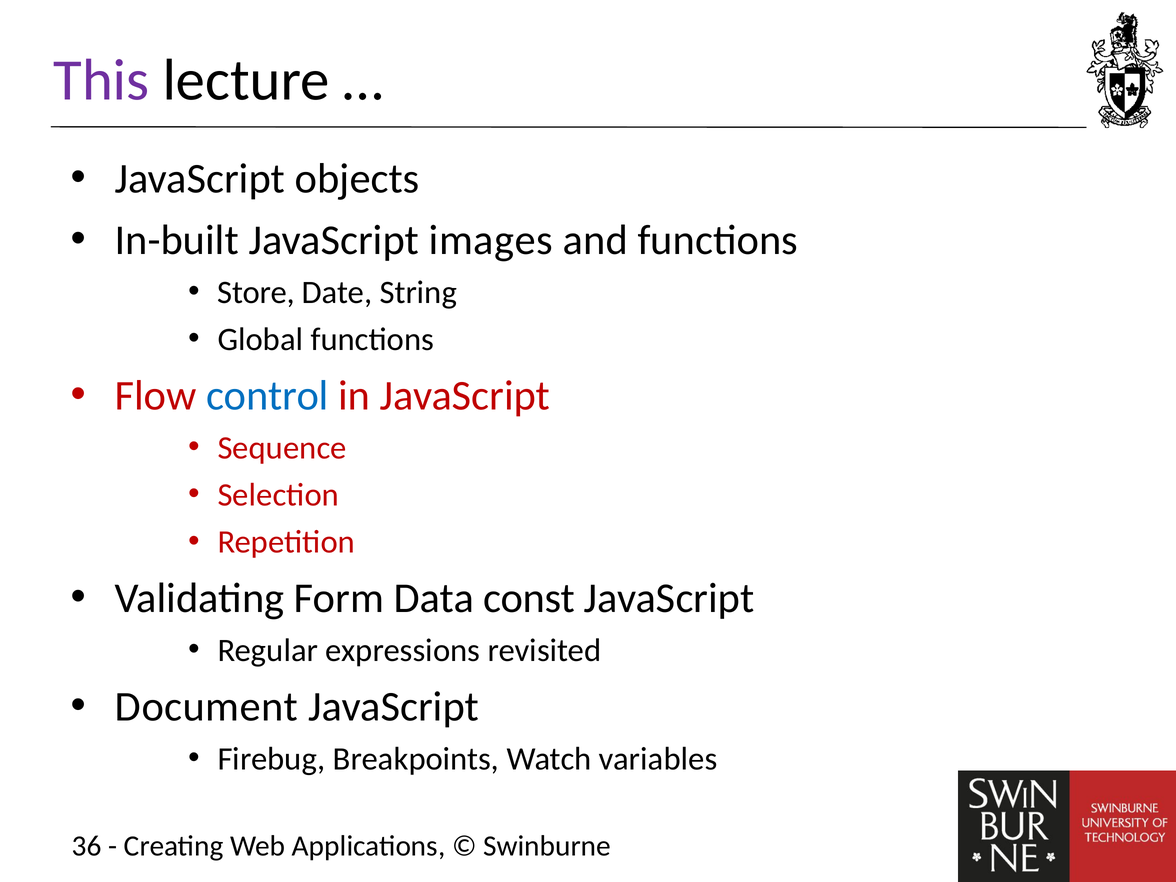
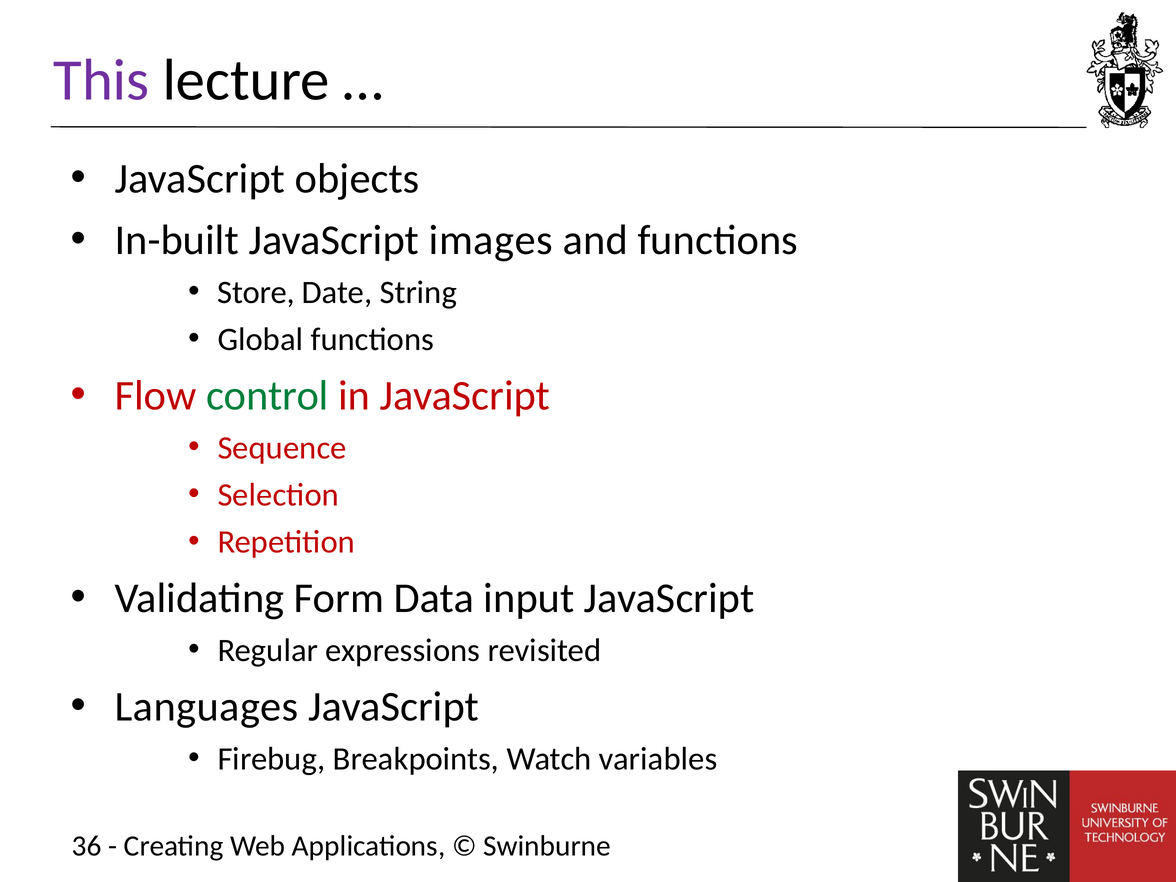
control colour: blue -> green (267, 396)
const: const -> input (529, 598)
Document: Document -> Languages (207, 707)
